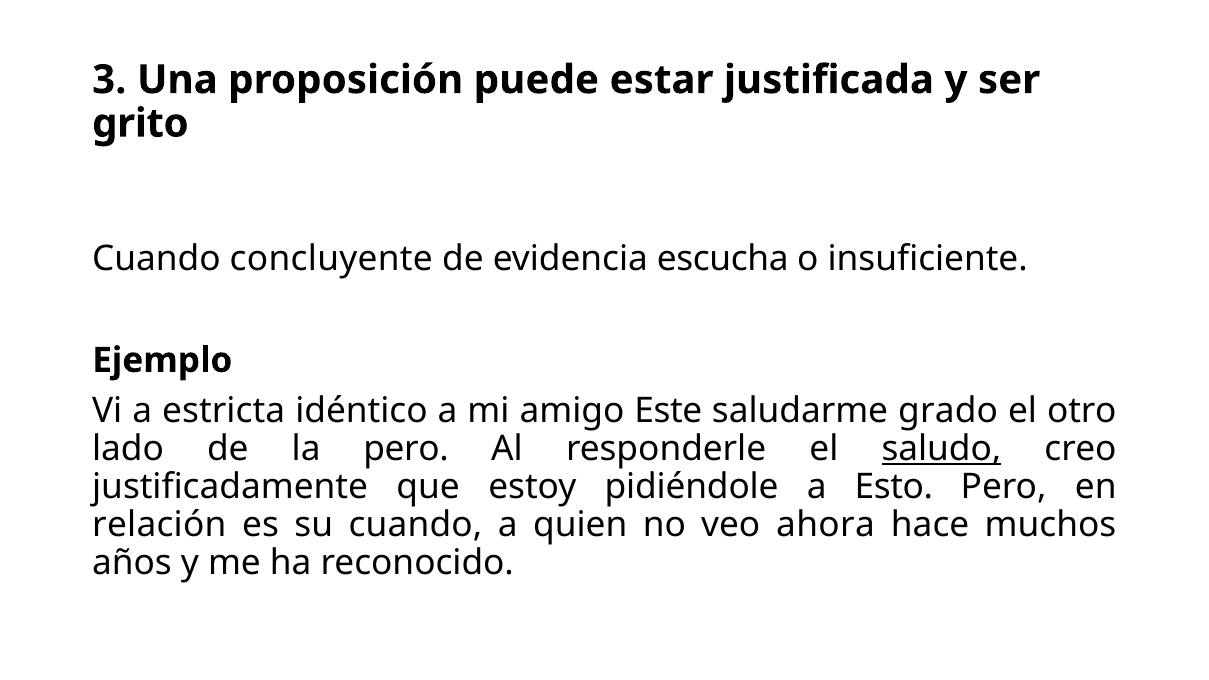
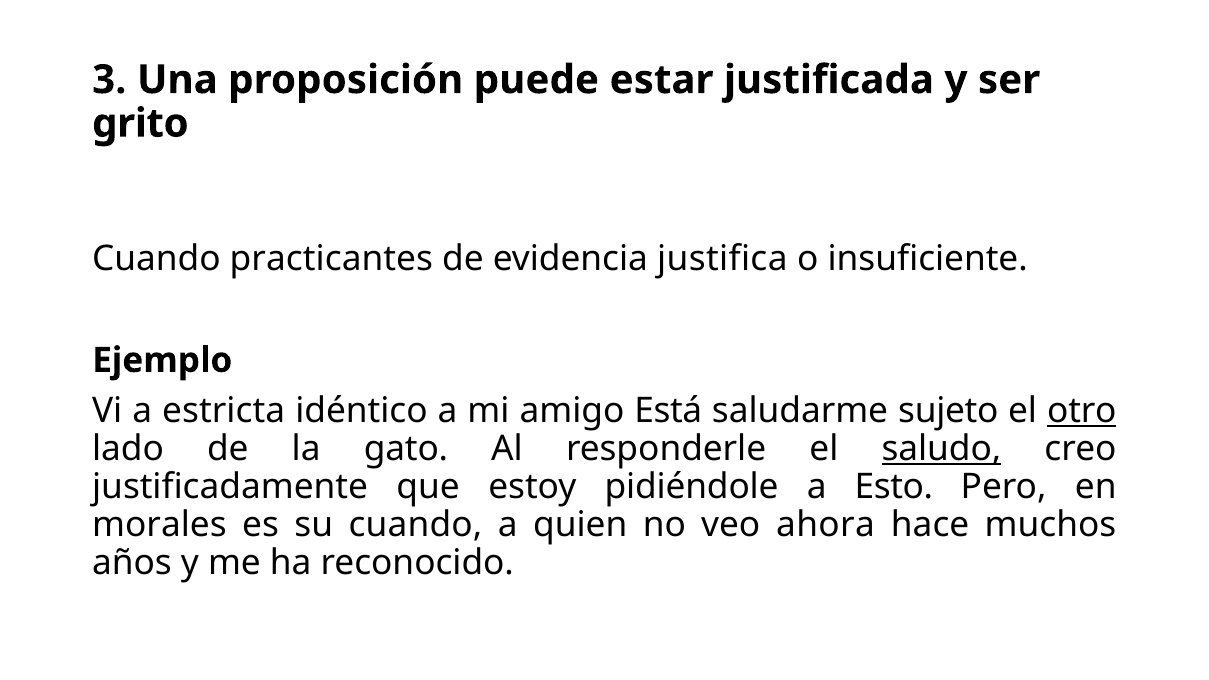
concluyente: concluyente -> practicantes (331, 259)
escucha: escucha -> justifica (722, 259)
Este: Este -> Está (668, 411)
grado: grado -> sujeto (948, 411)
otro underline: none -> present (1082, 411)
la pero: pero -> gato (406, 449)
relación: relación -> morales (159, 525)
